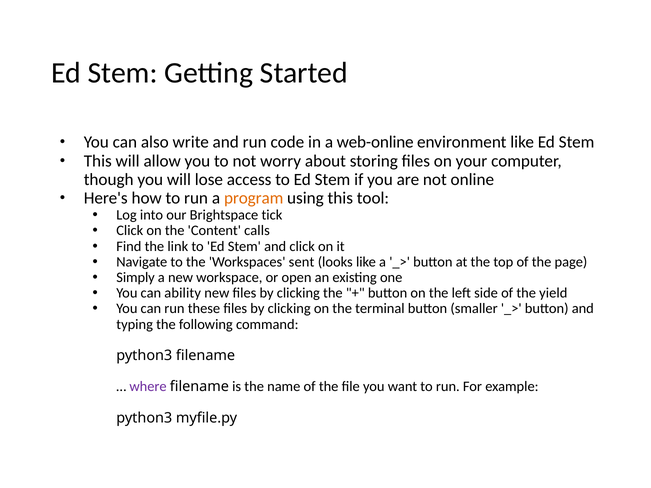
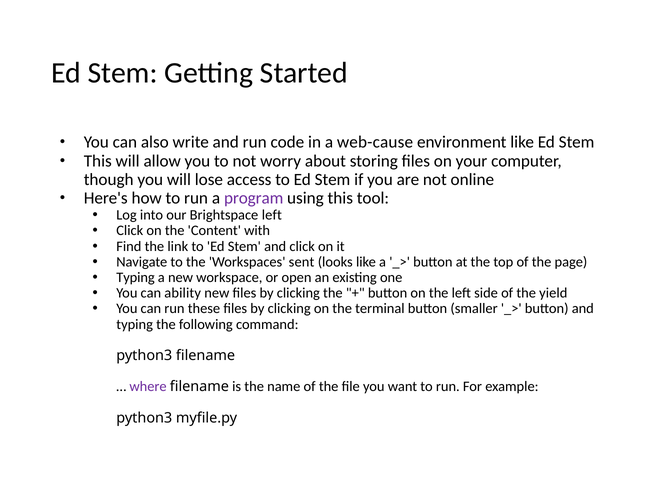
web-online: web-online -> web-cause (375, 142)
program colour: orange -> purple (254, 198)
Brightspace tick: tick -> left (272, 215)
calls: calls -> with (257, 231)
Simply: Simply -> Typing (136, 278)
